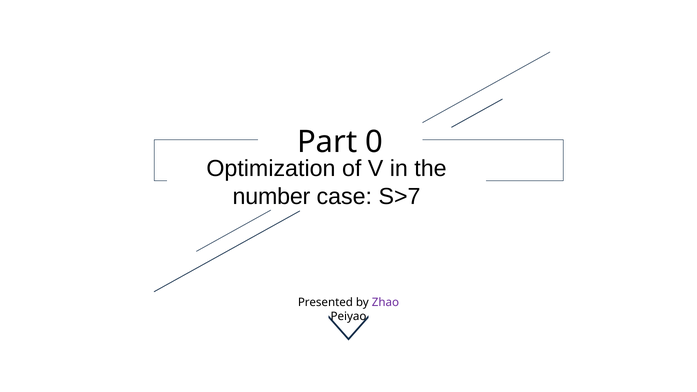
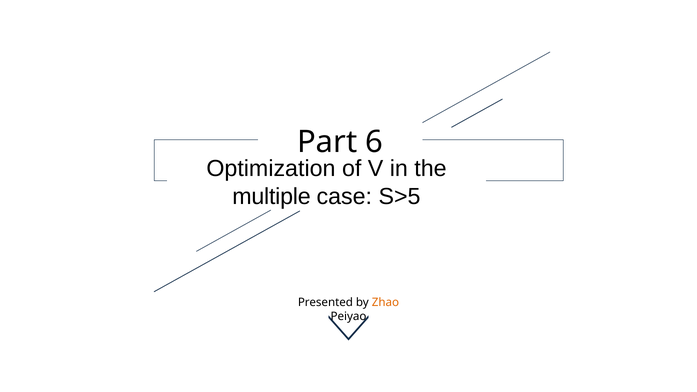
0: 0 -> 6 (374, 142)
number: number -> multiple (271, 197)
S>7: S>7 -> S>5 (400, 197)
Zhao colour: purple -> orange (385, 303)
